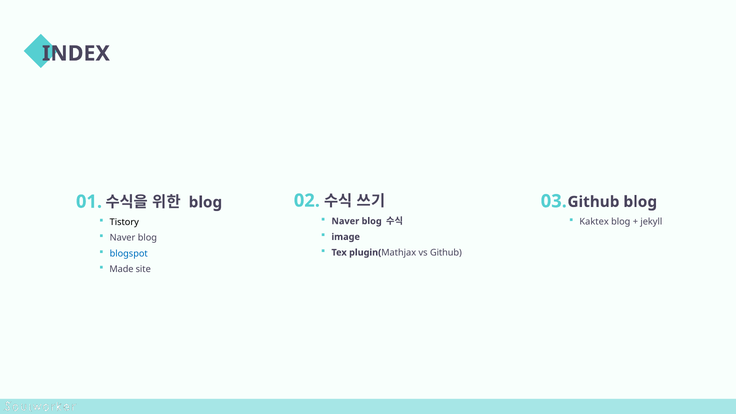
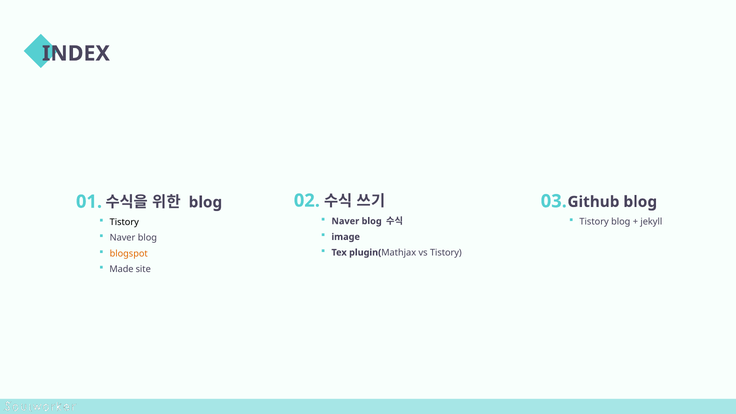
Kaktex: Kaktex -> Tistory (594, 222)
vs Github: Github -> Tistory (446, 252)
blogspot colour: blue -> orange (129, 254)
